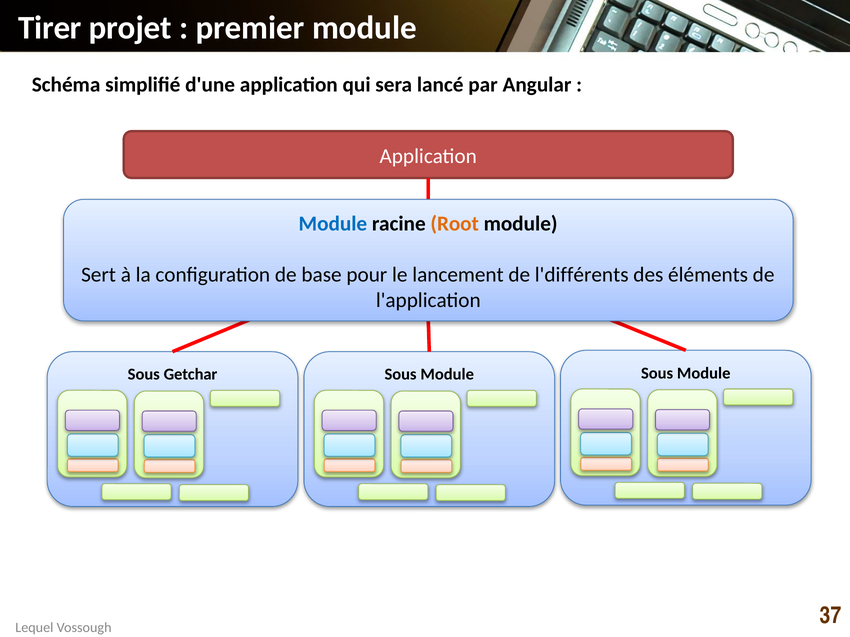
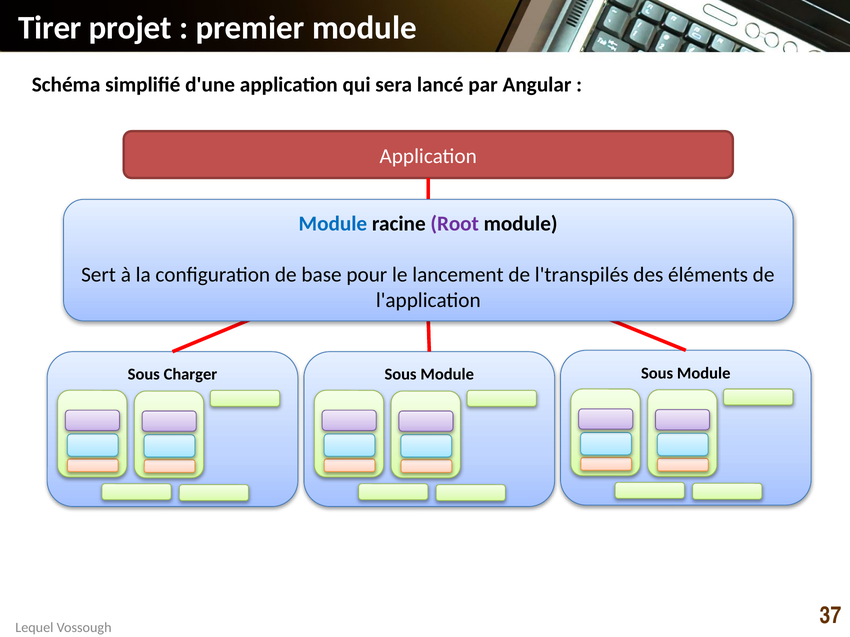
Root colour: orange -> purple (455, 224)
l'différents: l'différents -> l'transpilés (582, 275)
Getchar: Getchar -> Charger (190, 375)
